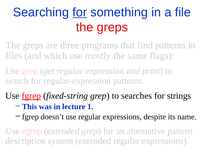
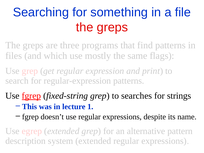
for underline: present -> none (80, 12)
